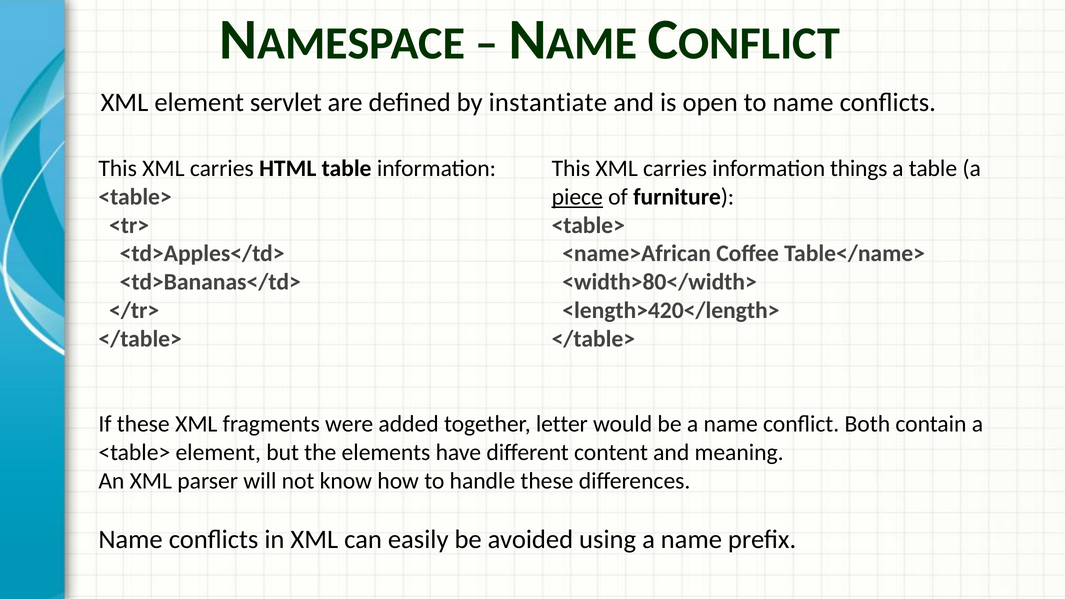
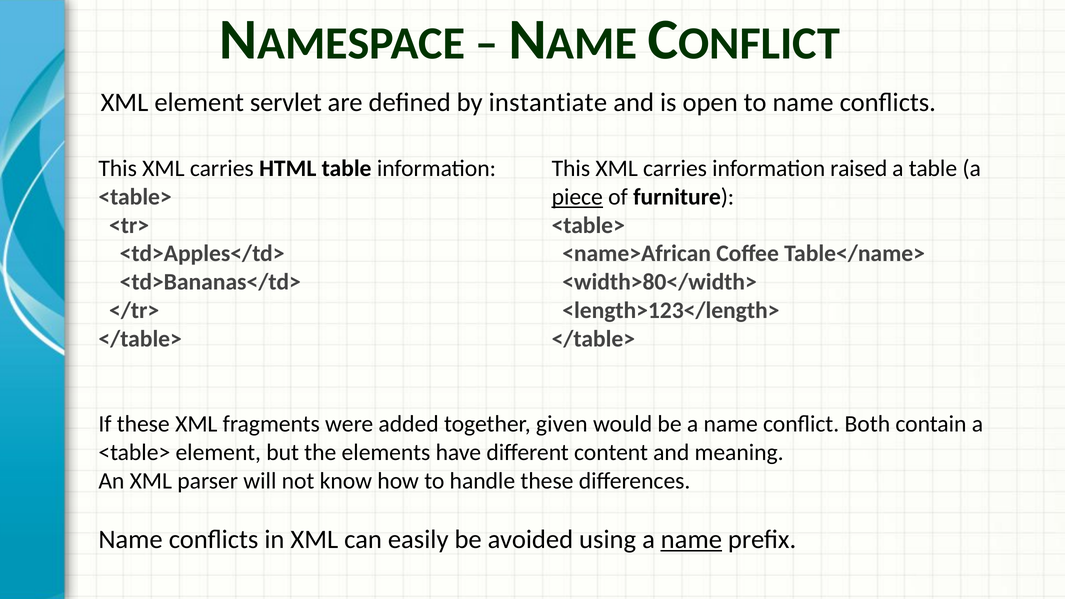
things: things -> raised (859, 169)
<length>420</length>: <length>420</length> -> <length>123</length> (671, 310)
letter: letter -> given (562, 424)
name underline: none -> present (691, 540)
